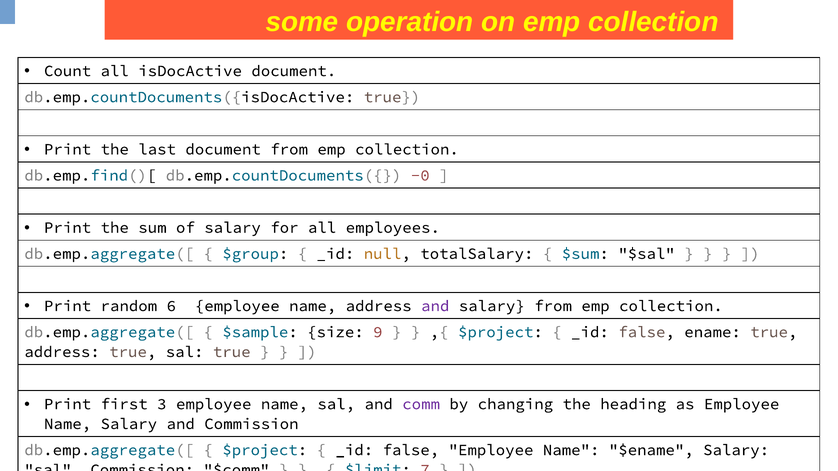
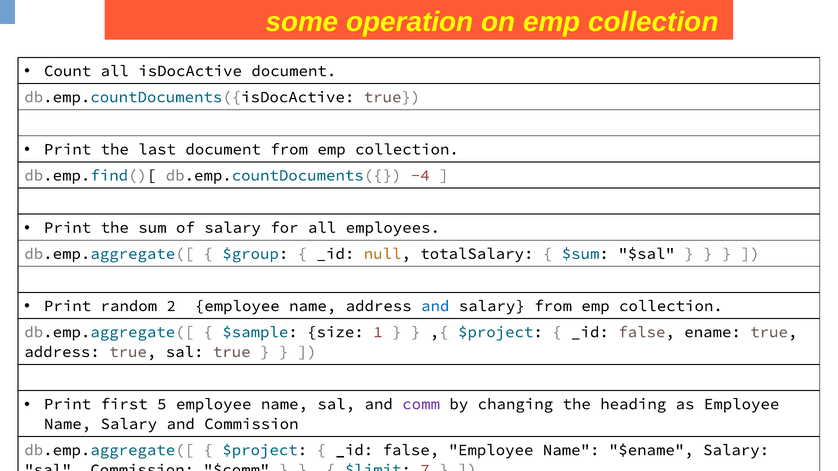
-0: -0 -> -4 (420, 175)
6: 6 -> 2 (171, 306)
and colour: purple -> blue (435, 306)
9: 9 -> 1 (378, 332)
3: 3 -> 5 (162, 404)
